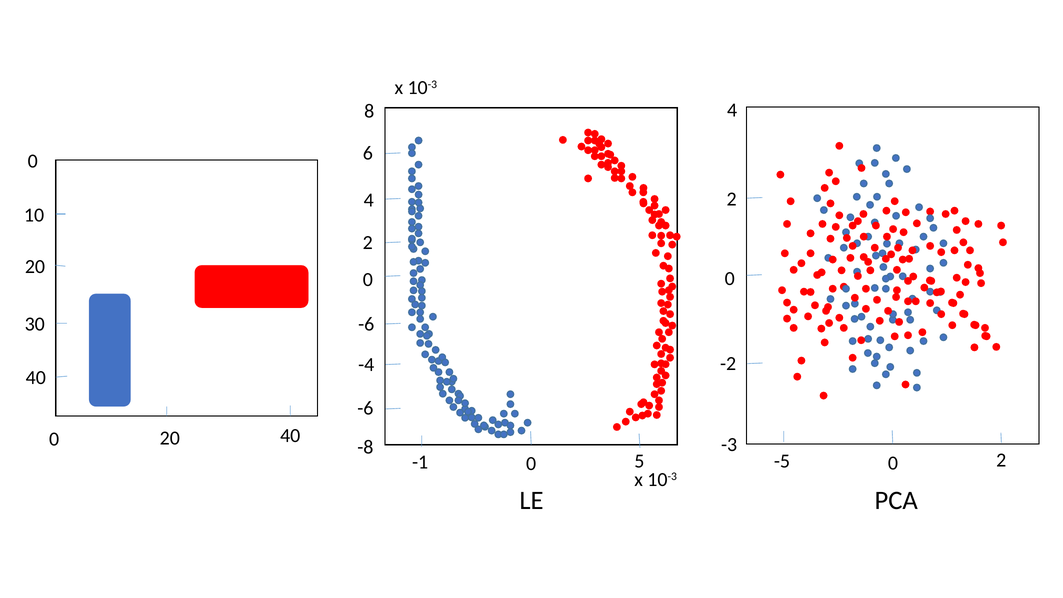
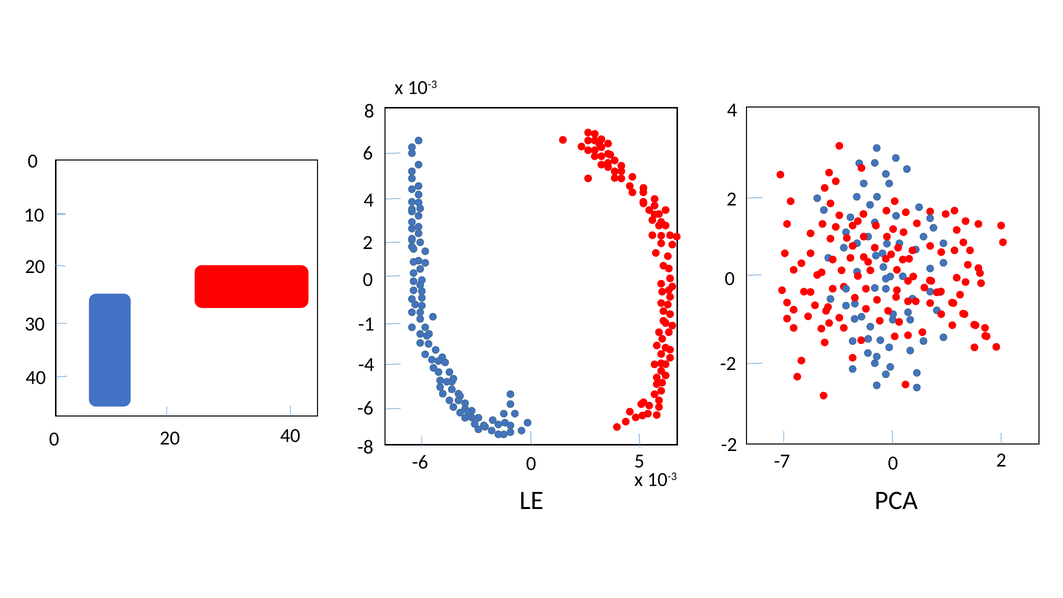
-6: -6 -> -1 (366, 324)
-3: -3 -> -2 (729, 444)
-5: -5 -> -7 (782, 461)
-1: -1 -> -6 (420, 462)
